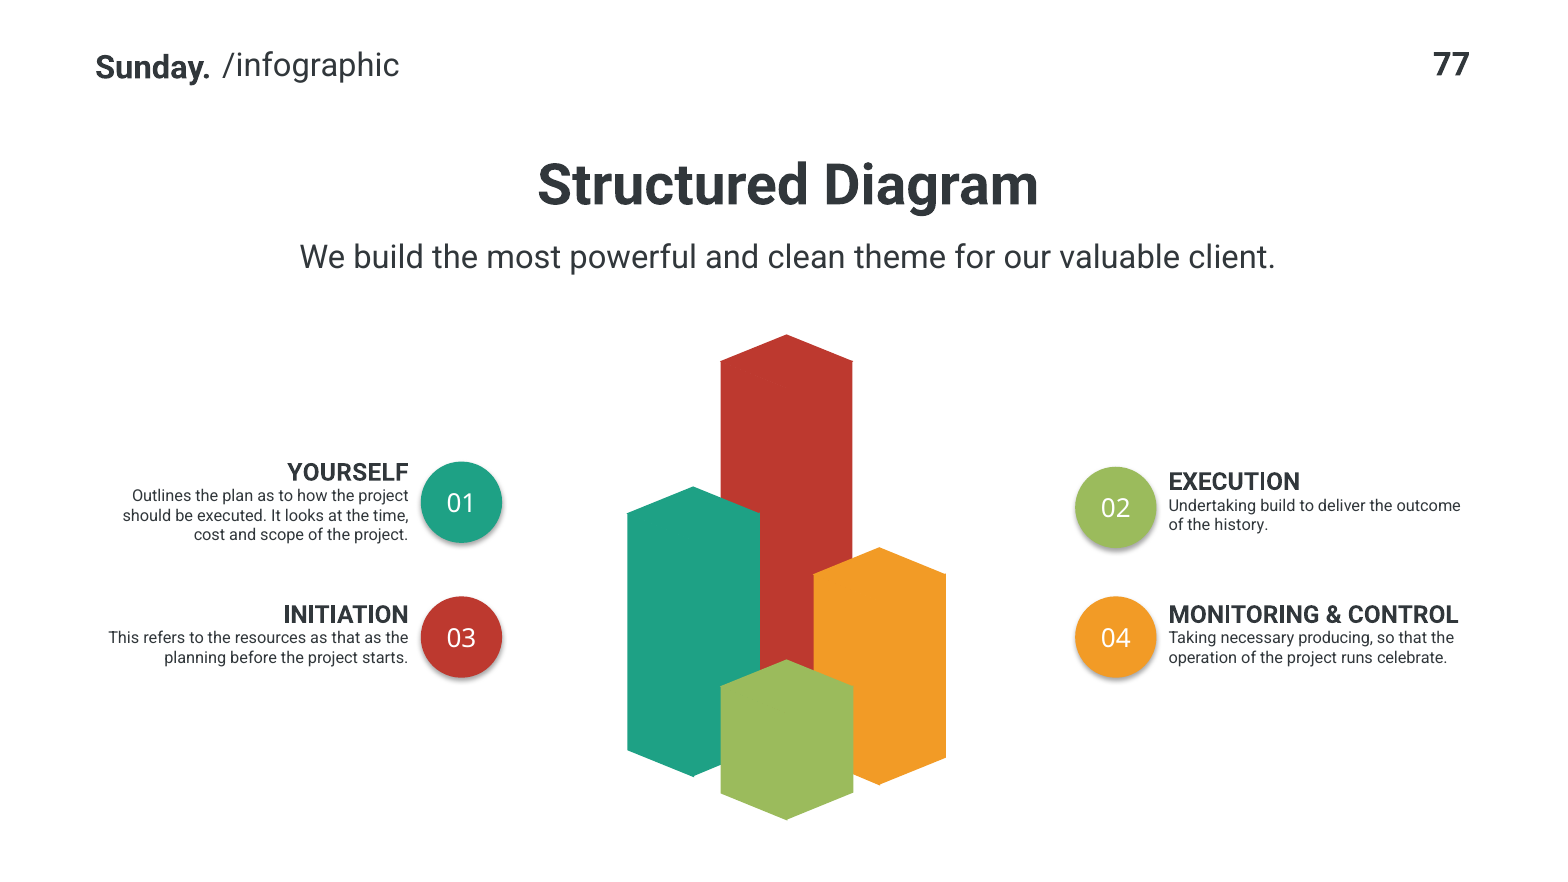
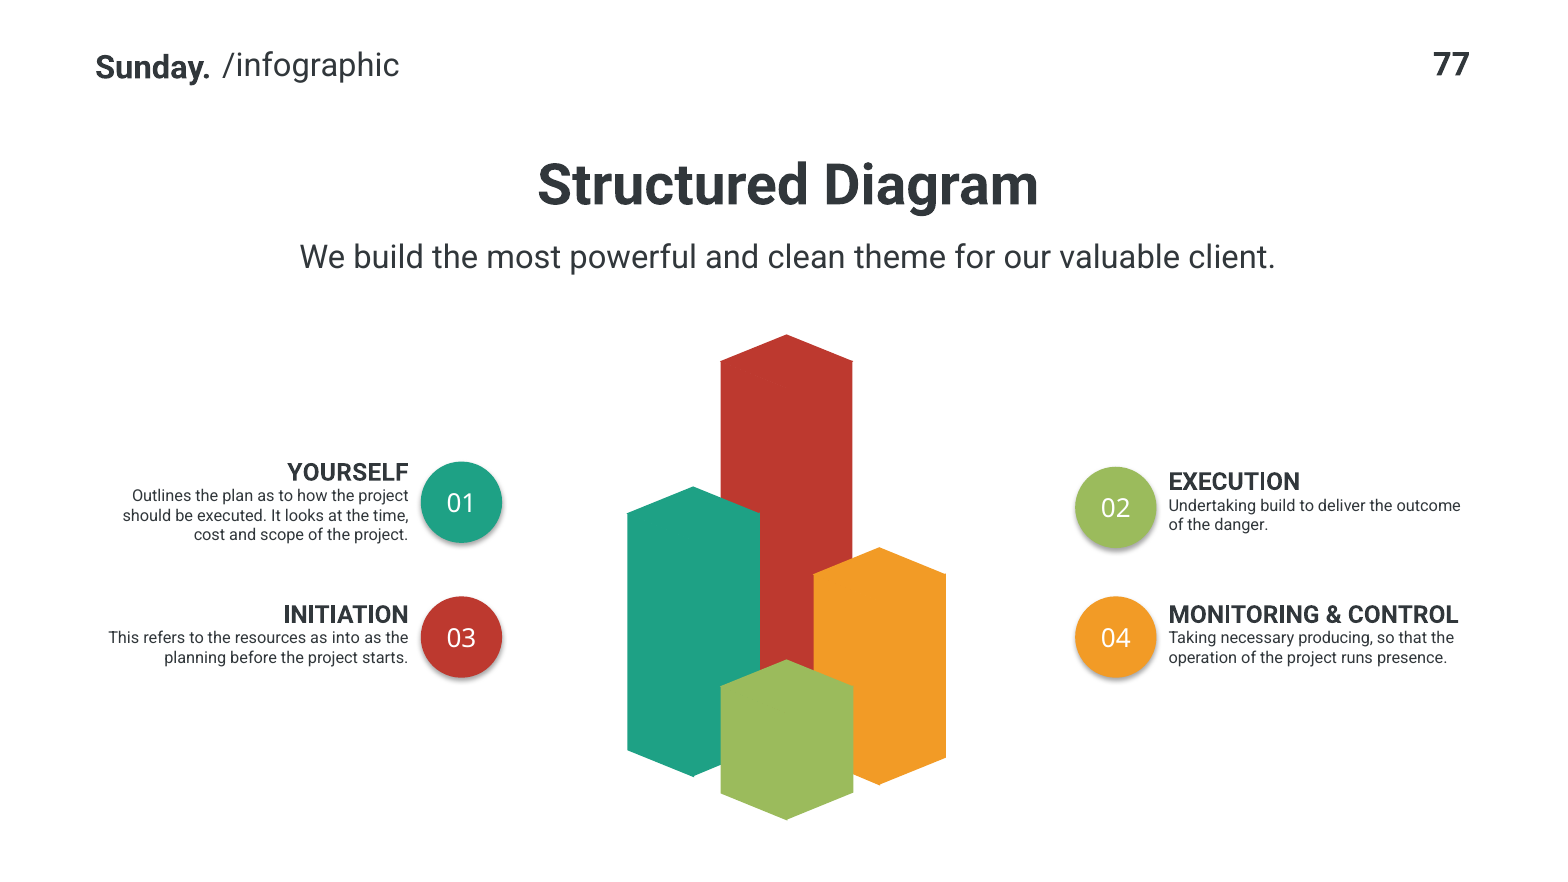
history: history -> danger (1242, 525)
as that: that -> into (346, 639)
celebrate: celebrate -> presence (1412, 658)
